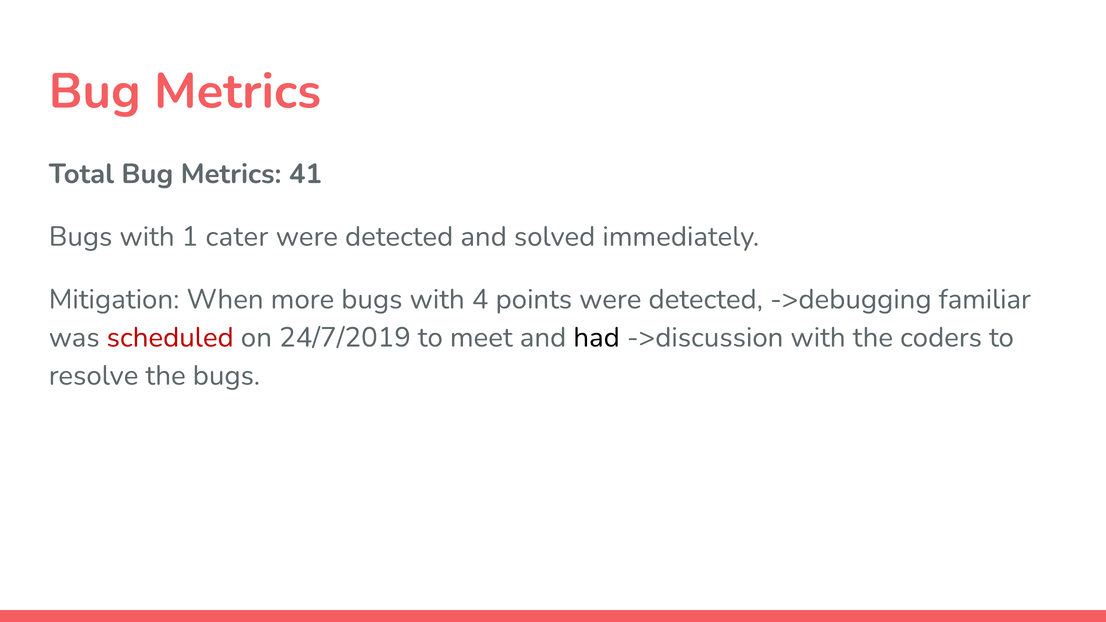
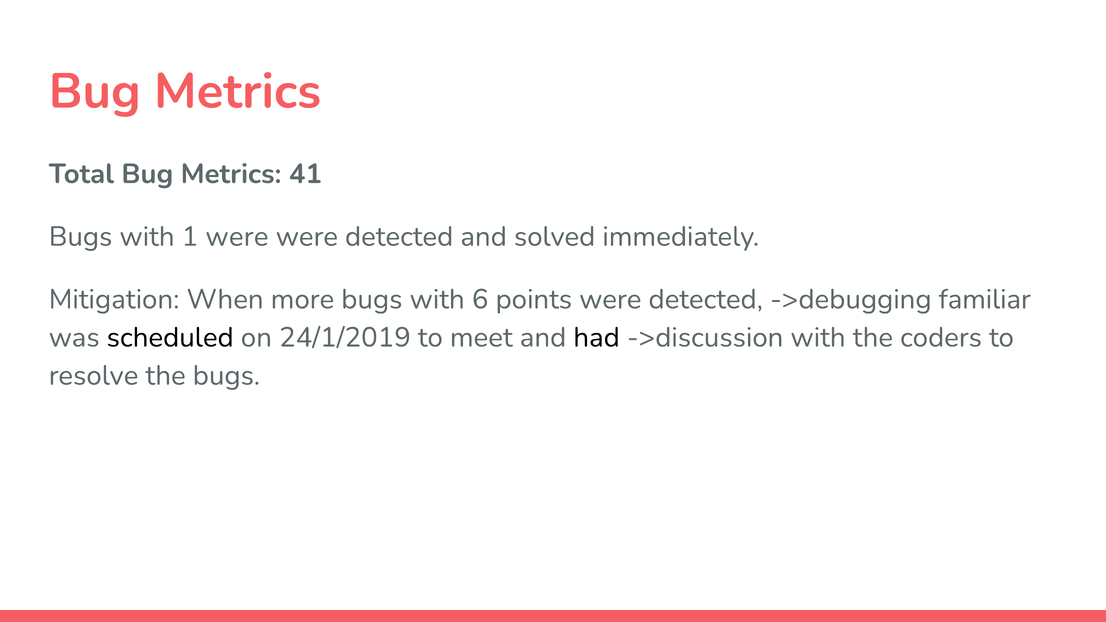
1 cater: cater -> were (237, 237)
4: 4 -> 6 (480, 299)
scheduled colour: red -> black (170, 337)
24/7/2019: 24/7/2019 -> 24/1/2019 (345, 337)
